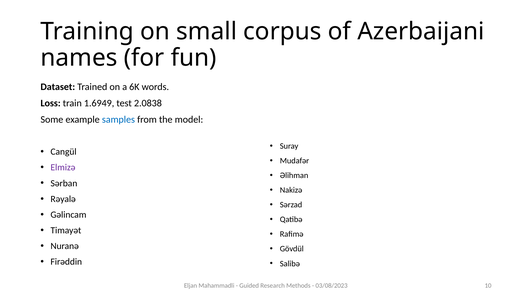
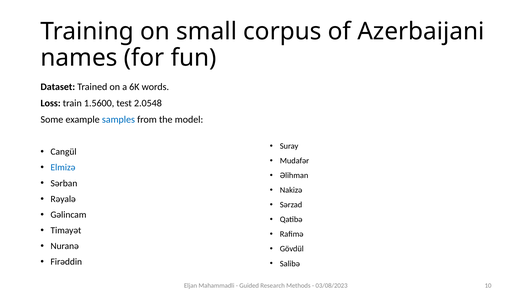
1.6949: 1.6949 -> 1.5600 (99, 103)
2.0838: 2.0838 -> 2.0548 (148, 103)
Elmizə colour: purple -> blue (63, 168)
